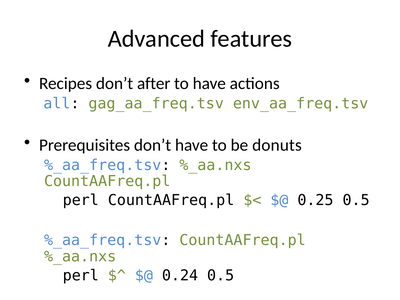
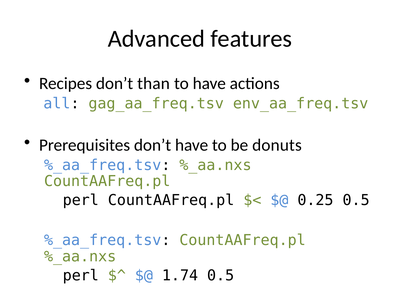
after: after -> than (154, 84)
0.24: 0.24 -> 1.74 (180, 275)
